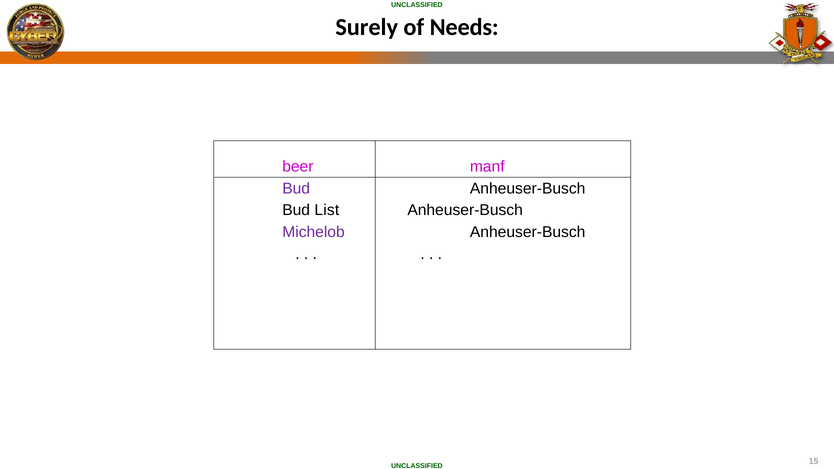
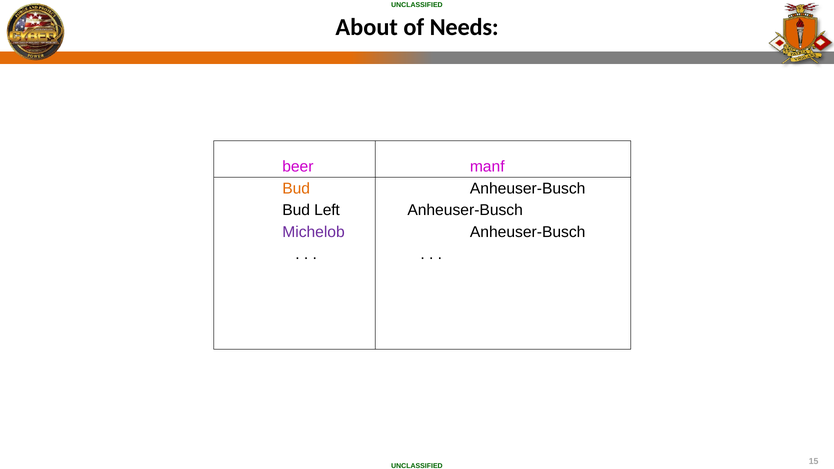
Surely: Surely -> About (367, 27)
Bud colour: purple -> orange (296, 188)
List: List -> Left (327, 210)
